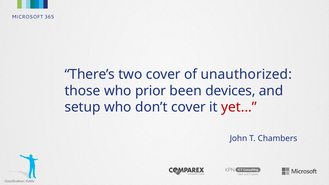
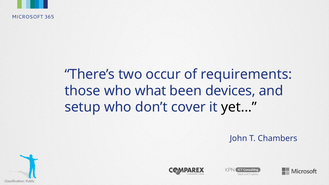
two cover: cover -> occur (163, 74)
unauthorized: unauthorized -> requirements (246, 74)
prior: prior -> what (151, 91)
yet colour: red -> black (239, 107)
